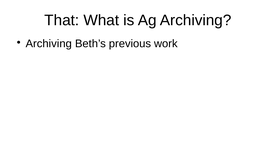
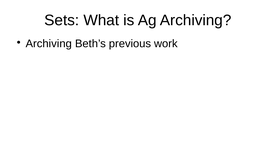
That: That -> Sets (62, 20)
